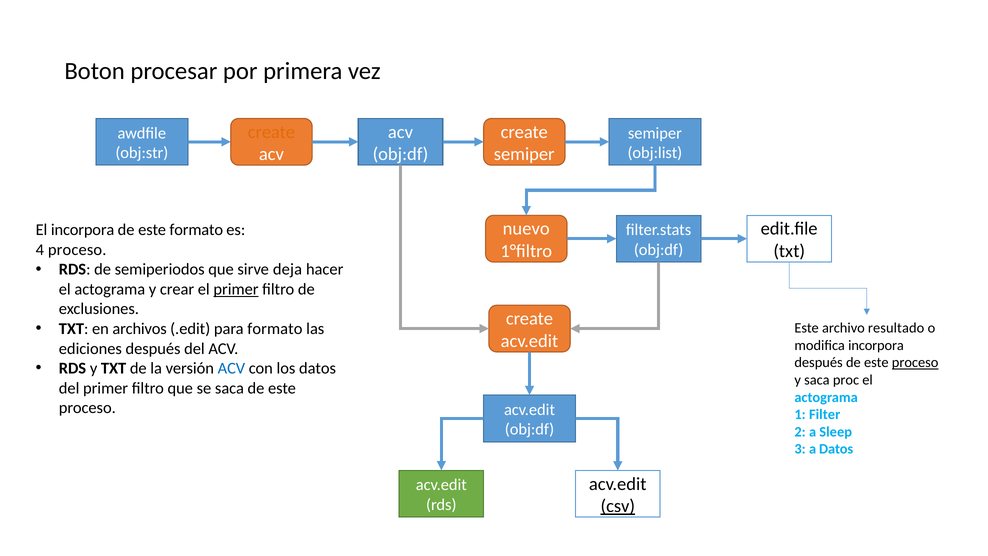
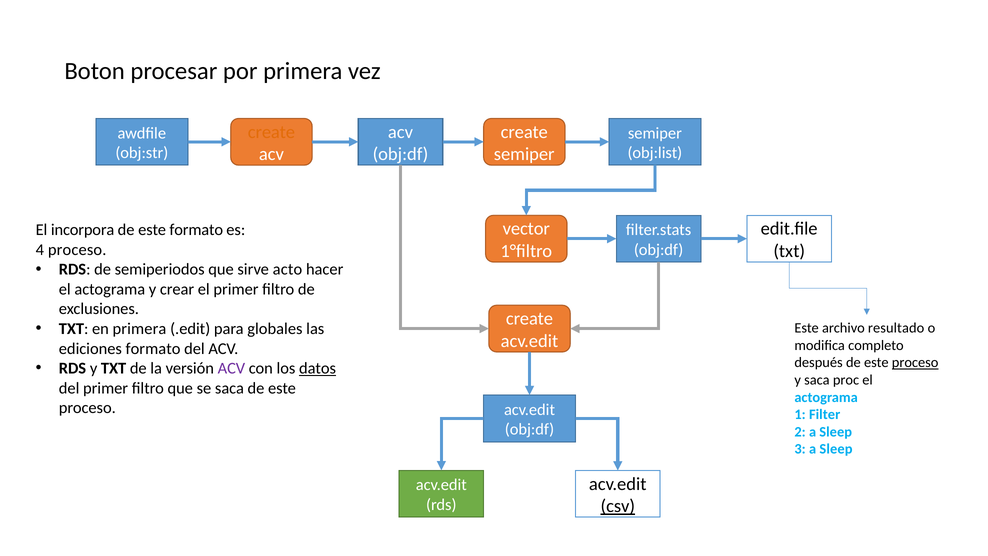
nuevo: nuevo -> vector (526, 229)
deja: deja -> acto (287, 269)
primer underline: present -> none (236, 289)
en archivos: archivos -> primera (139, 329)
para formato: formato -> globales (275, 329)
modifica incorpora: incorpora -> completo (876, 345)
ediciones después: después -> formato (153, 348)
ACV colour: blue -> purple (231, 368)
datos underline: none -> present (318, 368)
3 a Datos: Datos -> Sleep (836, 449)
